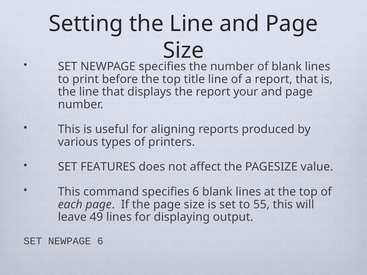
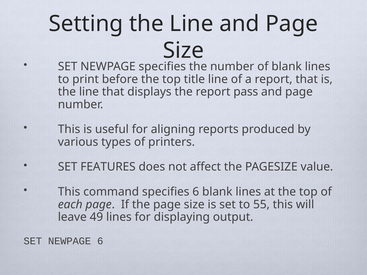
your: your -> pass (246, 92)
